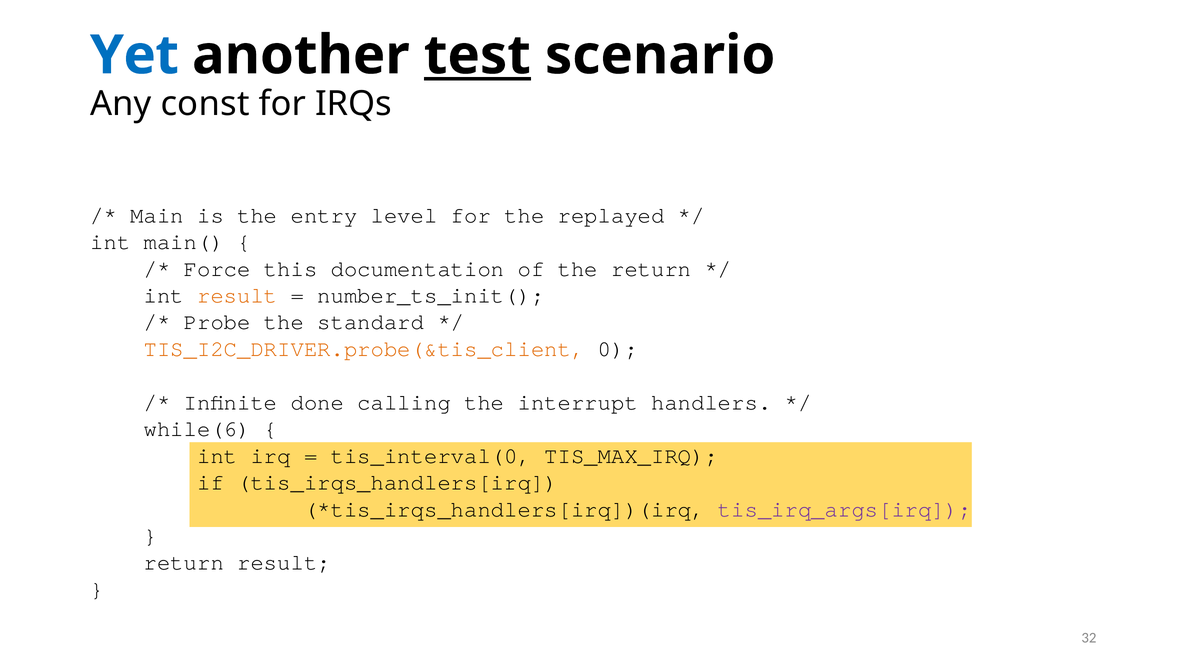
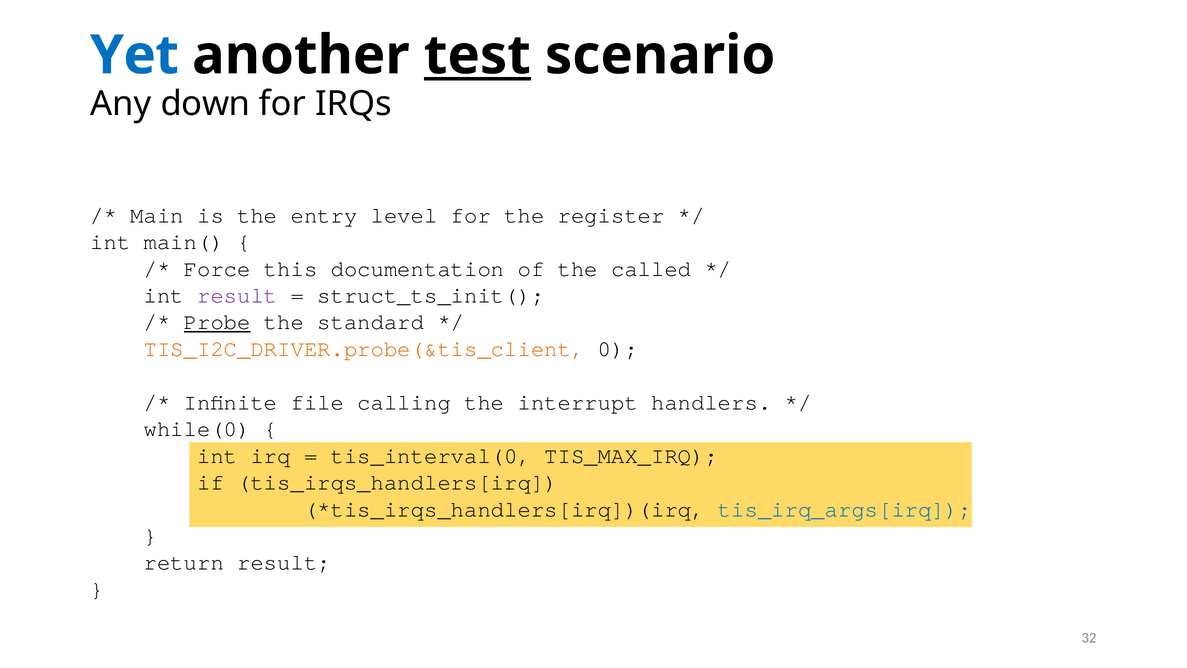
const: const -> down (205, 104)
replayed: replayed -> register (611, 215)
the return: return -> called (651, 269)
result colour: orange -> purple (237, 295)
number_ts_init(: number_ts_init( -> struct_ts_init( (431, 295)
Probe underline: none -> present (217, 322)
done: done -> file (317, 402)
while(6: while(6 -> while(0 (197, 429)
tis_irq_args[irq colour: purple -> blue (845, 509)
